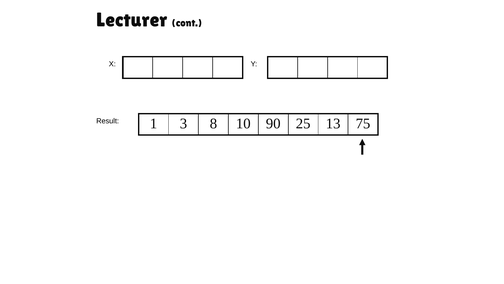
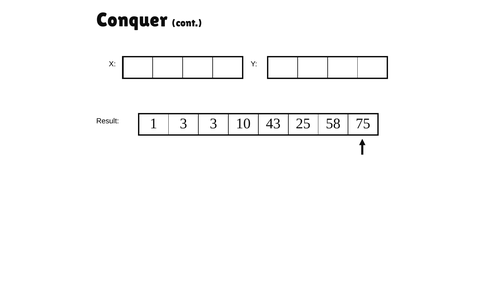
Lecturer: Lecturer -> Conquer (132, 20)
3 8: 8 -> 3 (213, 124)
90: 90 -> 43 (273, 124)
13: 13 -> 58 (333, 124)
